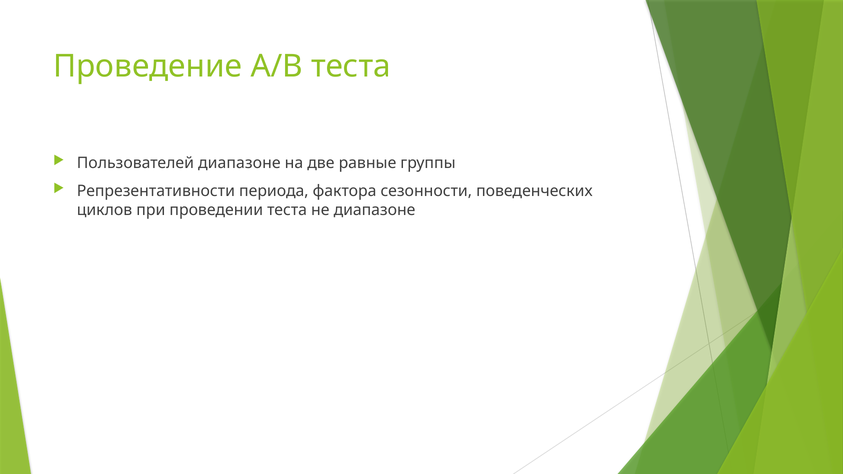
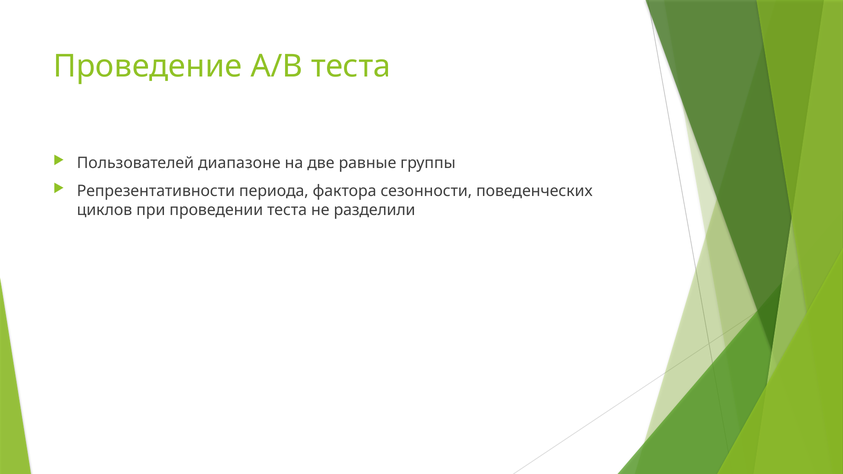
не диапазоне: диапазоне -> разделили (375, 210)
